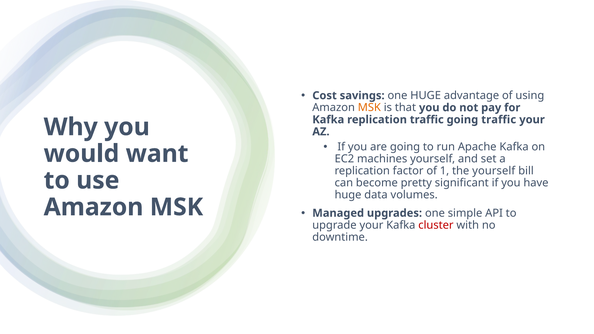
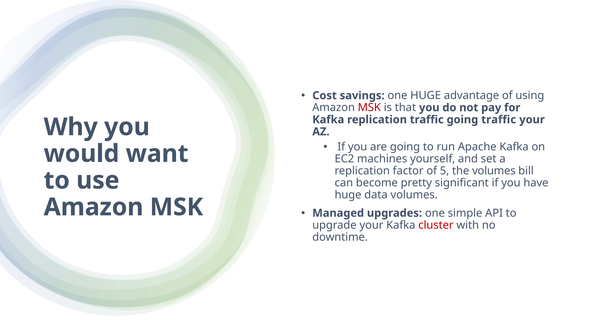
MSK colour: orange -> red (369, 108)
1: 1 -> 5 (445, 171)
the yourself: yourself -> volumes (494, 171)
